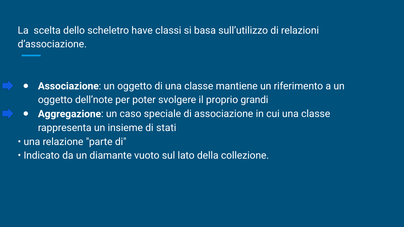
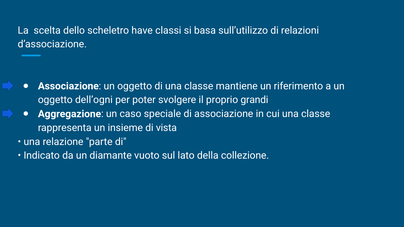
dell’note: dell’note -> dell’ogni (94, 100)
stati: stati -> vista (166, 128)
